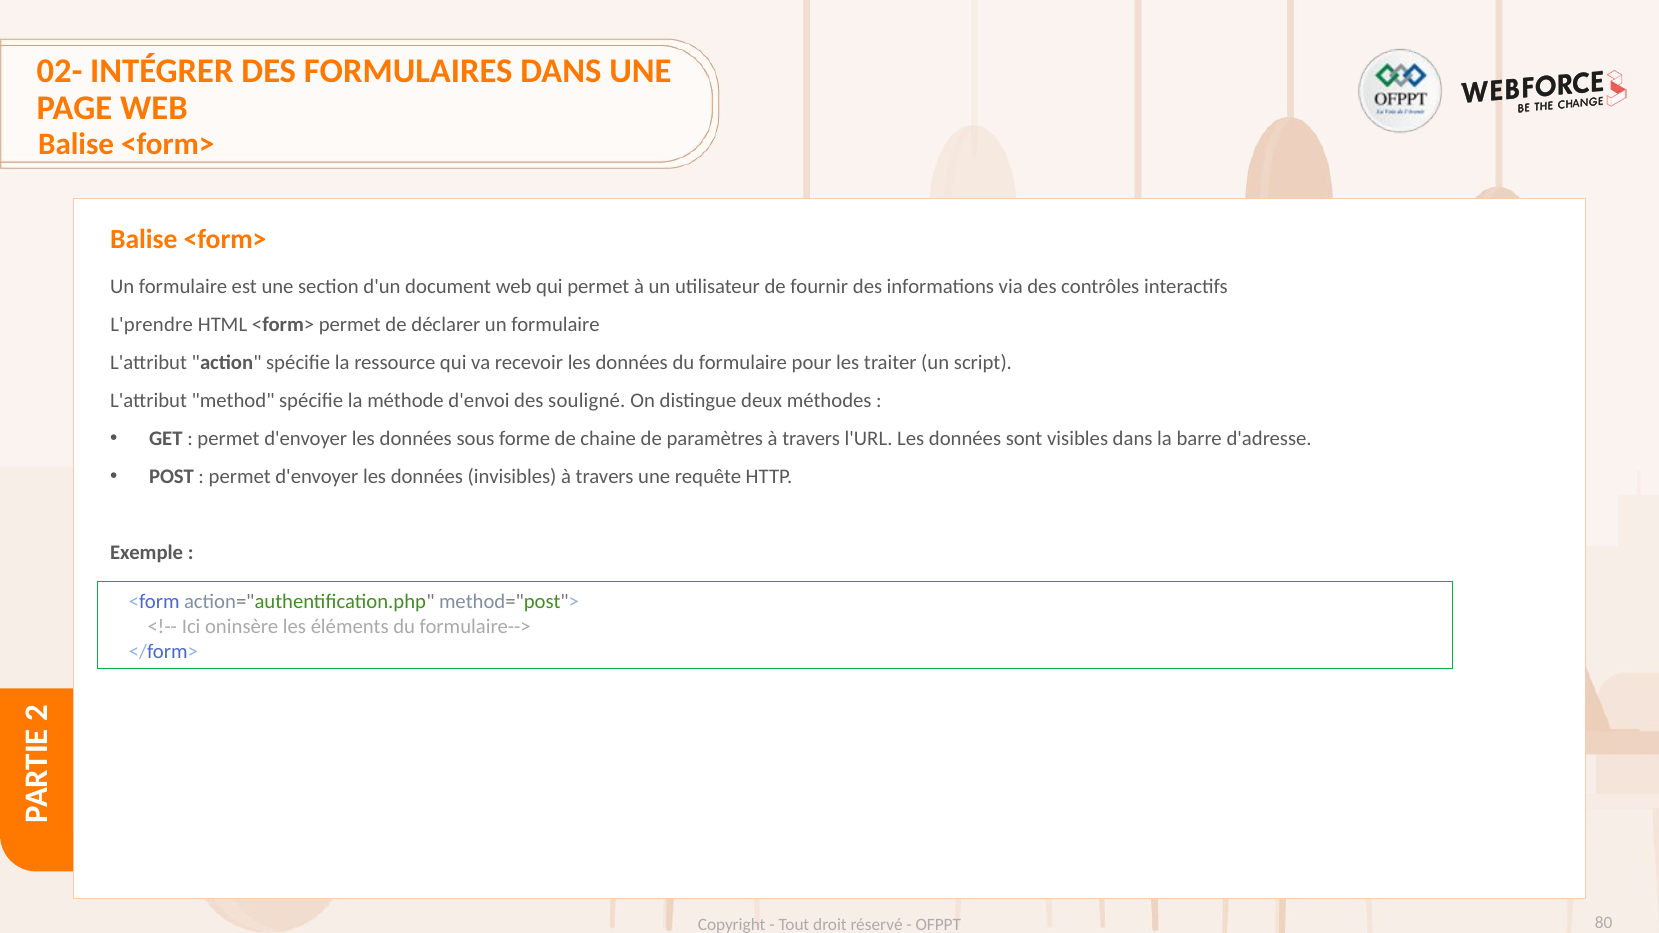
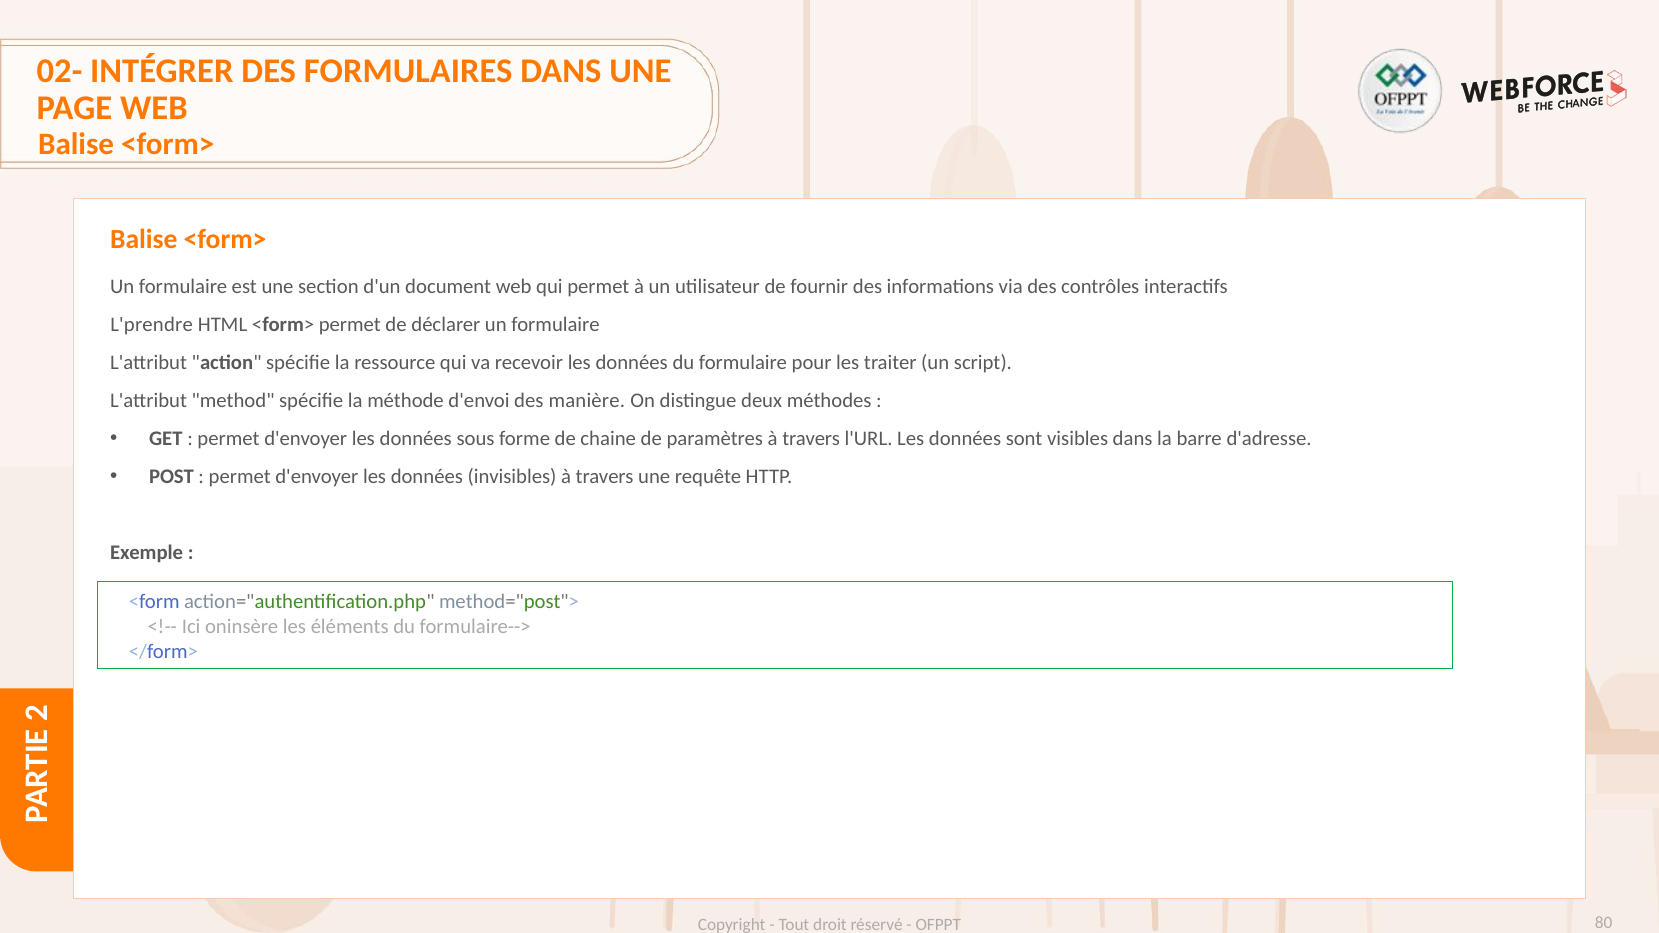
souligné: souligné -> manière (587, 401)
